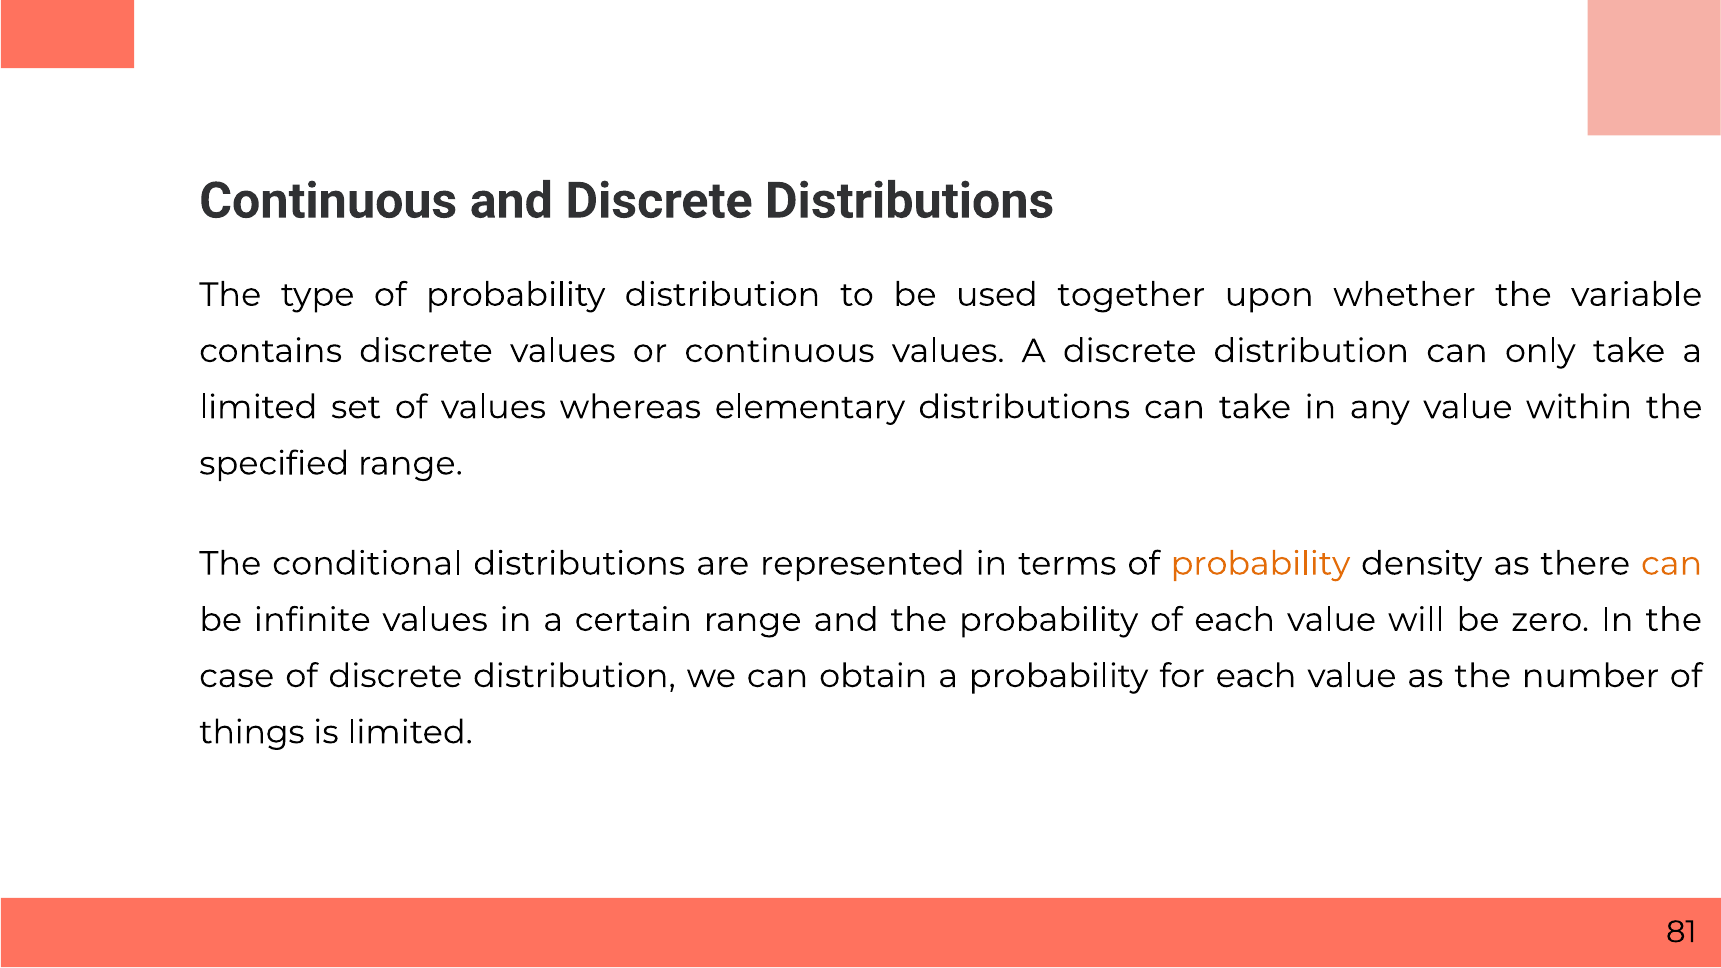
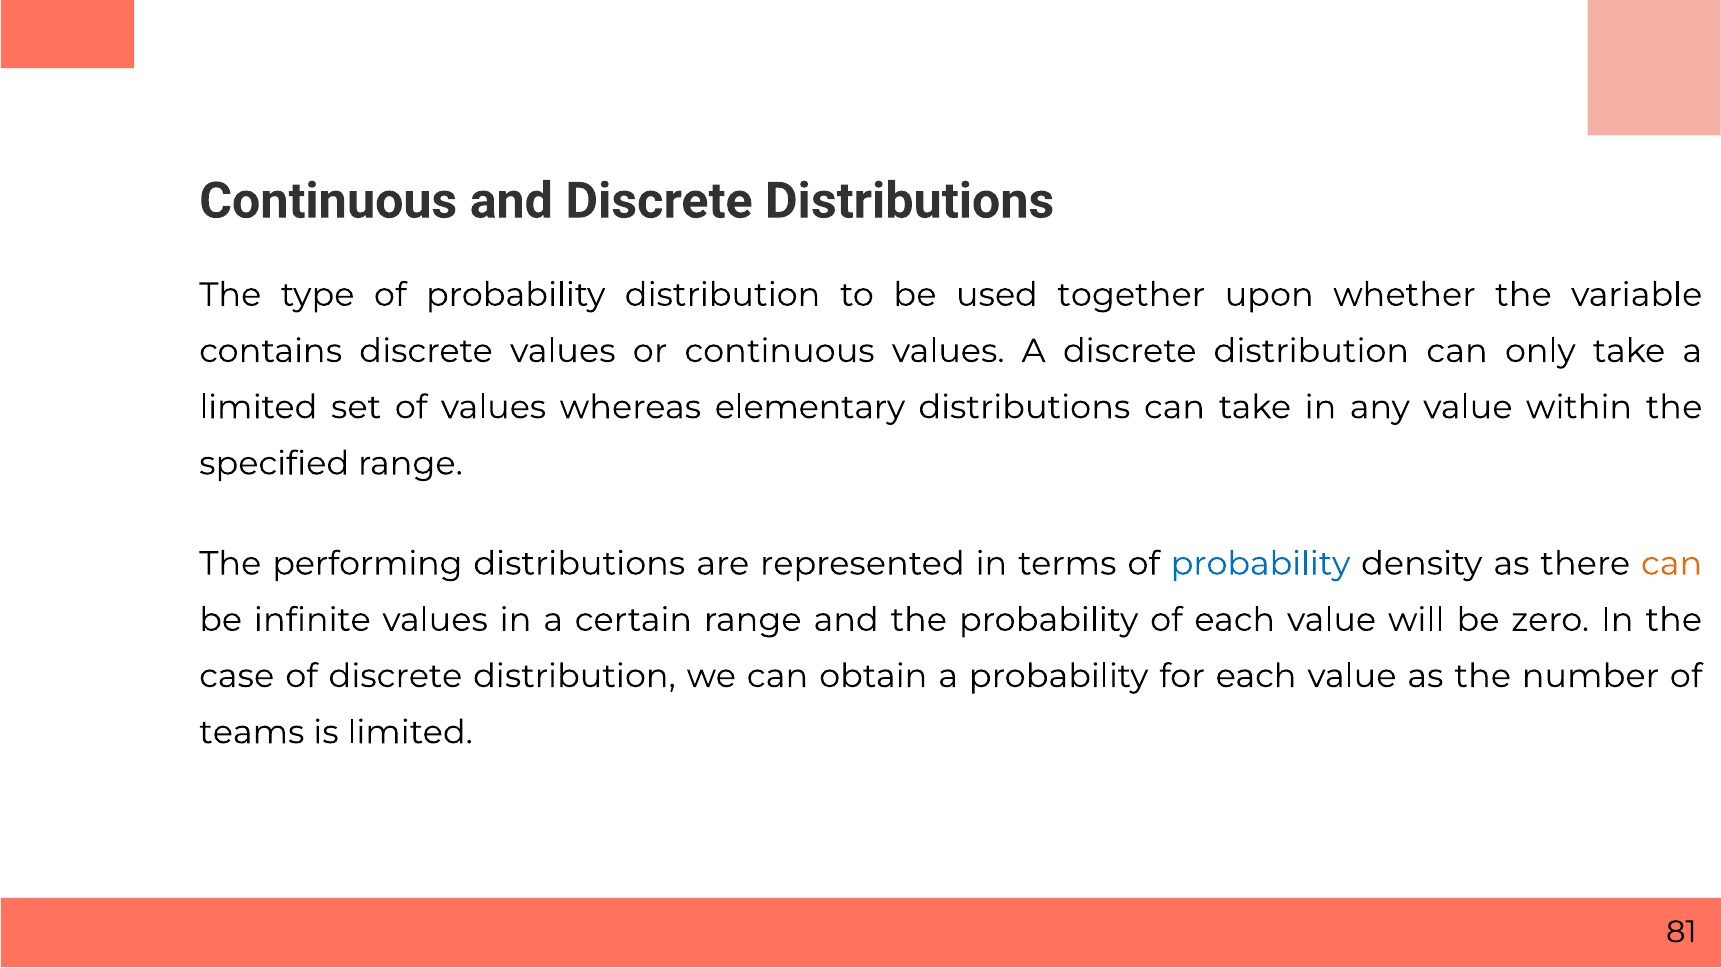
conditional: conditional -> performing (367, 564)
probability colour: orange -> blue (1260, 564)
things: things -> teams (252, 732)
